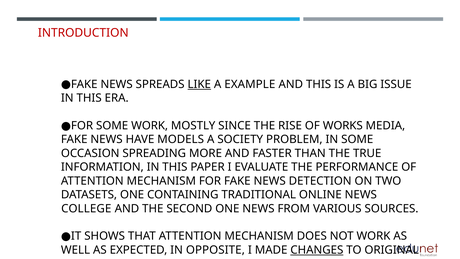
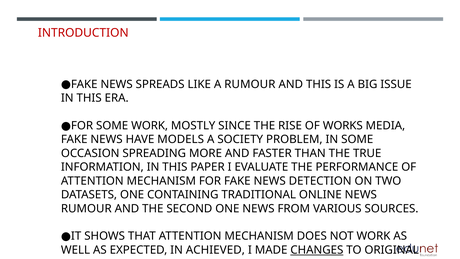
LIKE underline: present -> none (199, 84)
A EXAMPLE: EXAMPLE -> RUMOUR (250, 84)
COLLEGE: COLLEGE -> RUMOUR (86, 208)
OPPOSITE: OPPOSITE -> ACHIEVED (215, 250)
